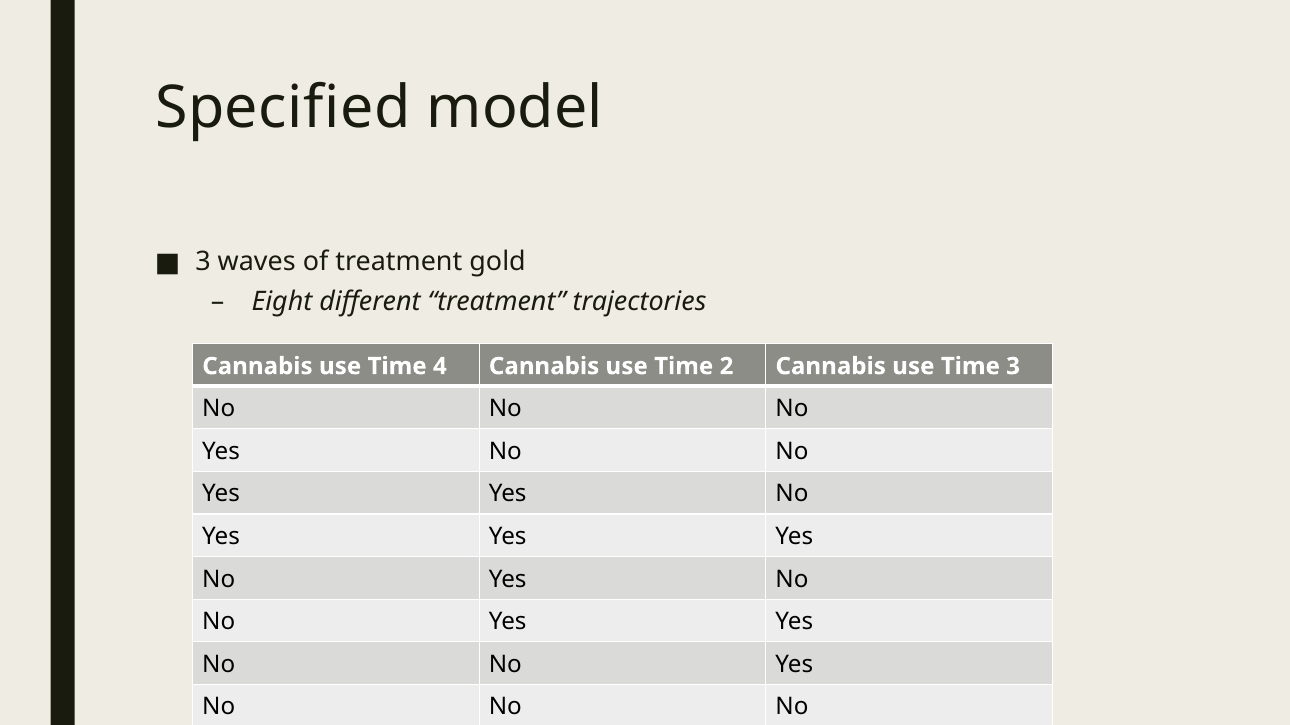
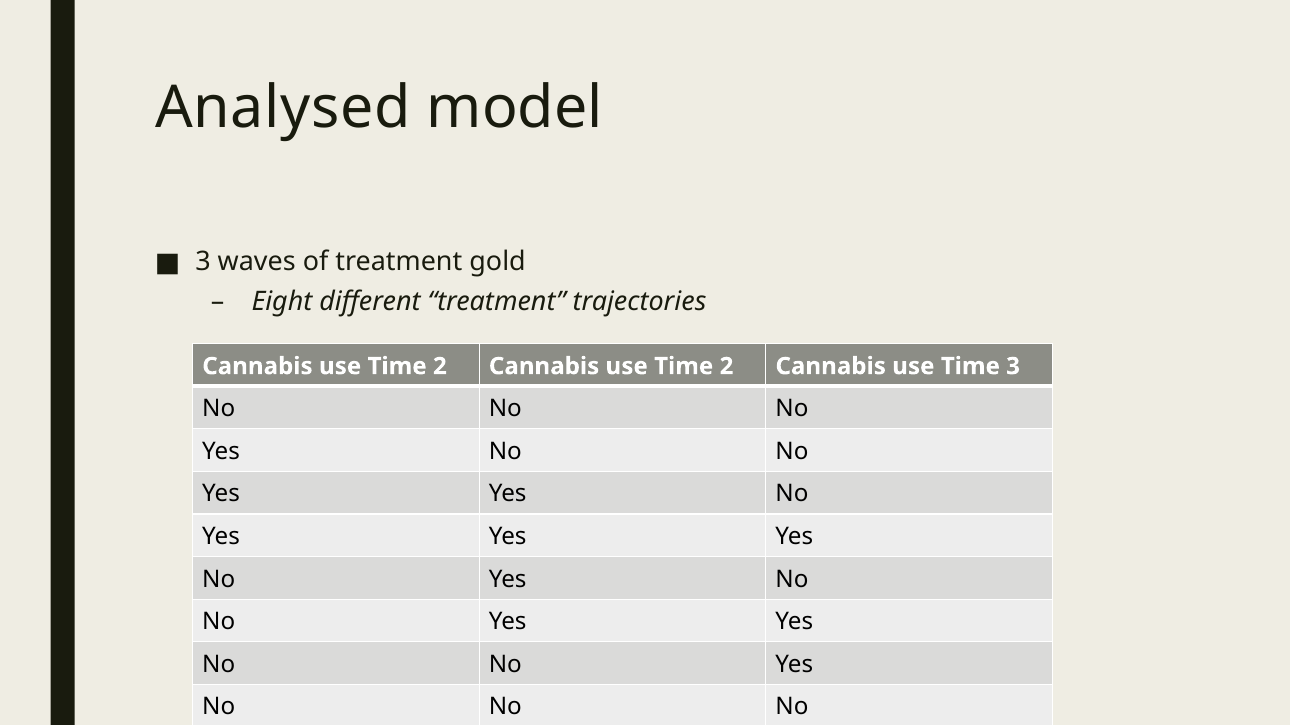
Specified: Specified -> Analysed (283, 108)
4: 4 -> 2 (440, 367)
